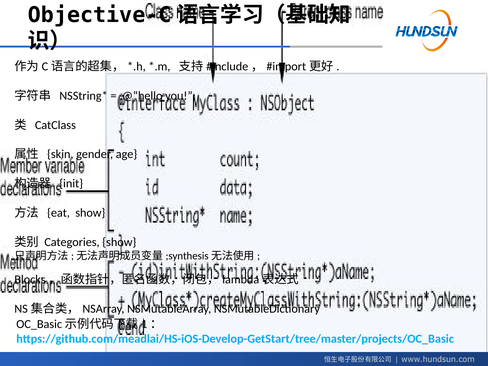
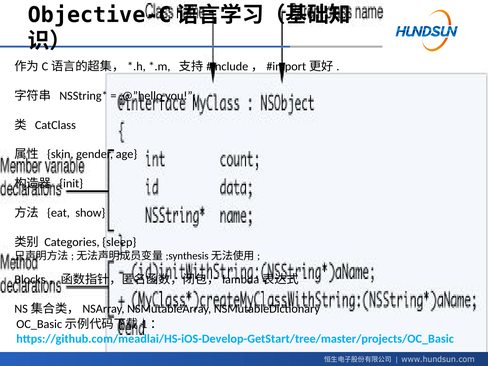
Categories show: show -> sleep (119, 242)
